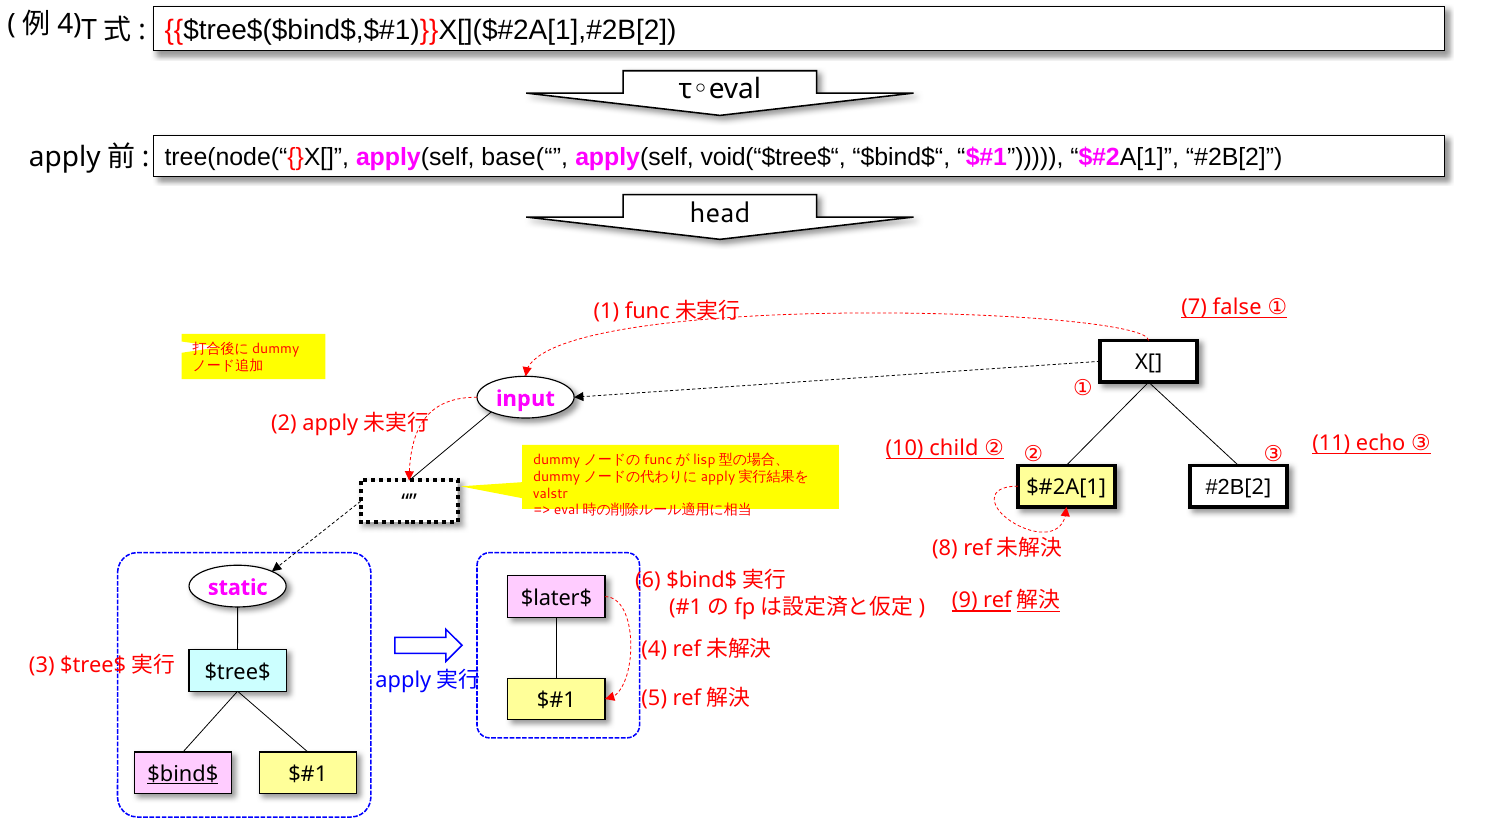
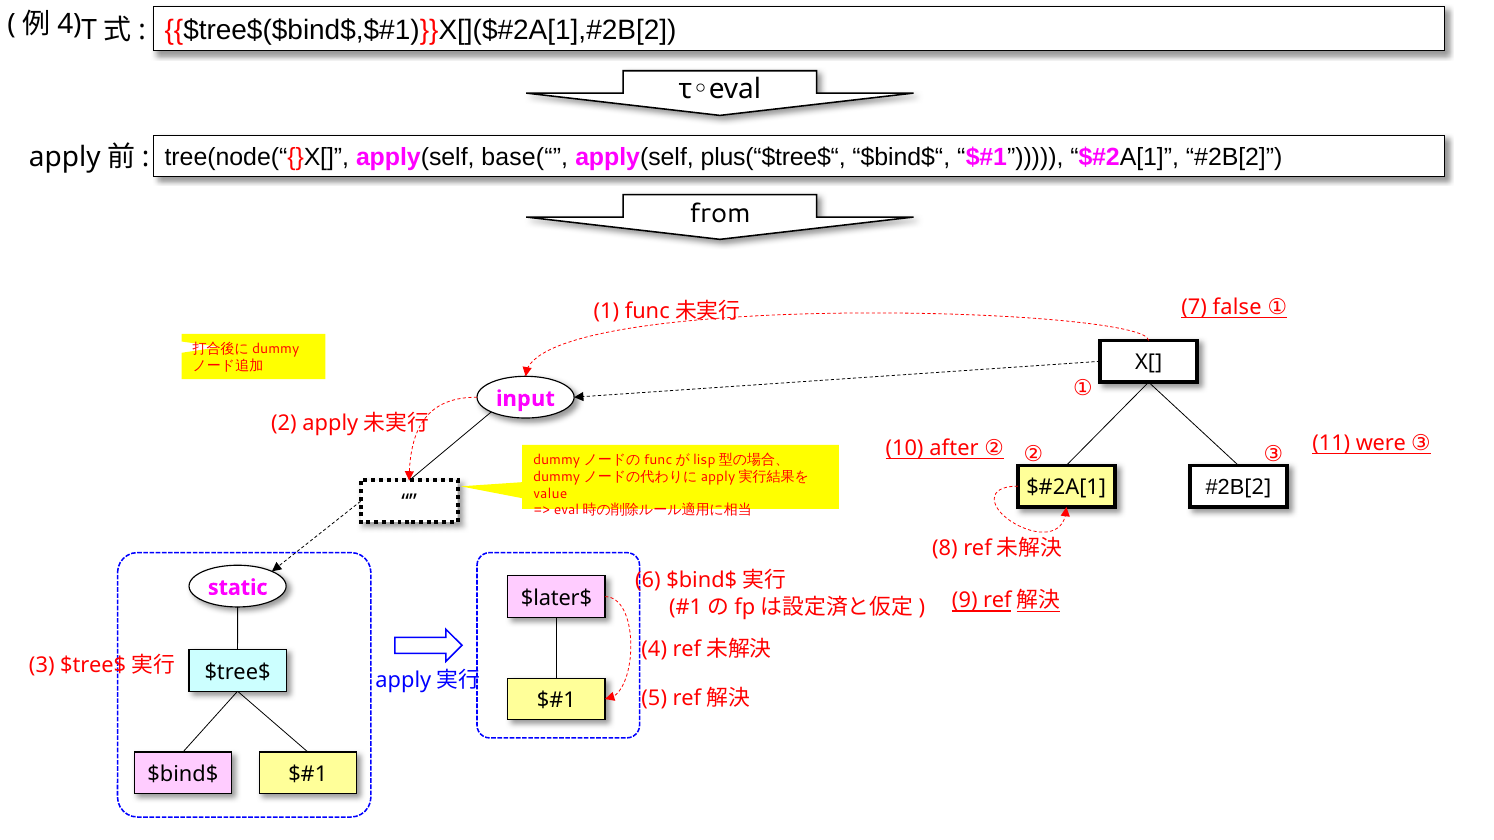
void(“$tree$“: void(“$tree$“ -> plus(“$tree$“ (773, 158)
head: head -> from (720, 213)
echo: echo -> were (1381, 443)
child: child -> after (954, 449)
valstr: valstr -> value (550, 494)
$bind$ underline: present -> none (183, 775)
